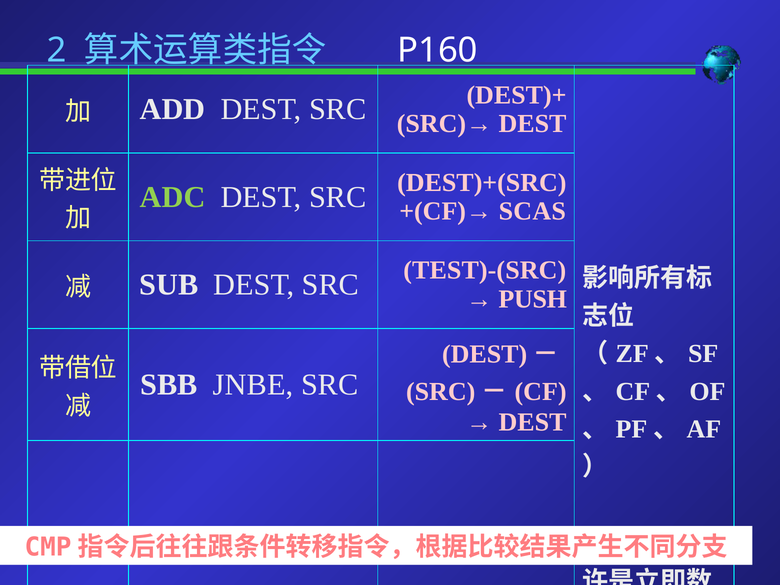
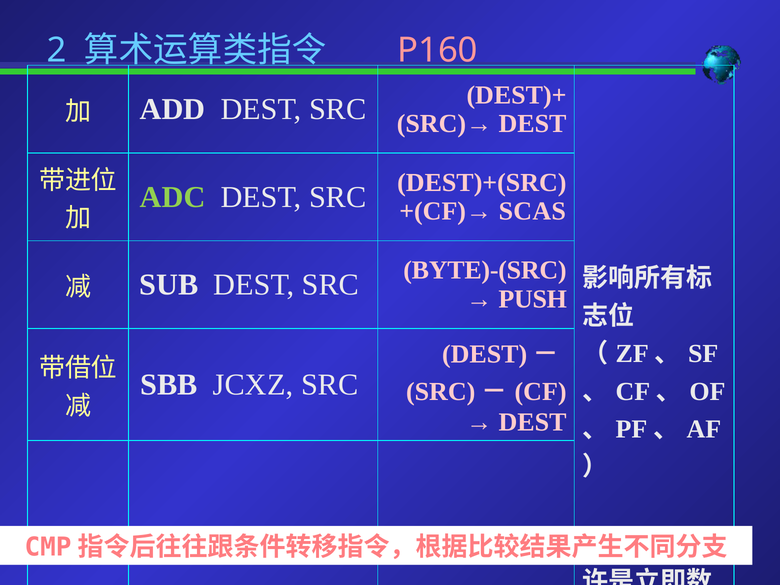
P160 colour: white -> pink (438, 50)
TEST)-(SRC: TEST)-(SRC -> BYTE)-(SRC (485, 270)
JNBE: JNBE -> JCXZ (253, 385)
